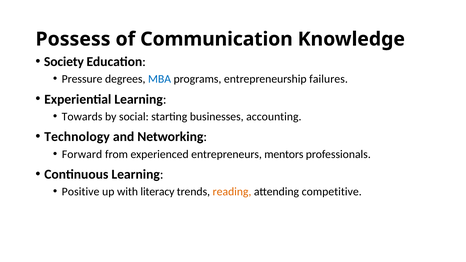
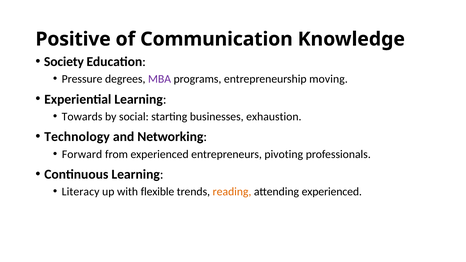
Possess: Possess -> Positive (73, 39)
MBA colour: blue -> purple (160, 79)
failures: failures -> moving (329, 79)
accounting: accounting -> exhaustion (274, 117)
mentors: mentors -> pivoting (284, 154)
Positive: Positive -> Literacy (81, 192)
literacy: literacy -> flexible (157, 192)
attending competitive: competitive -> experienced (332, 192)
